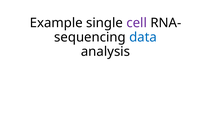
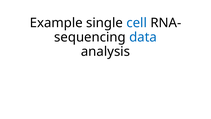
cell colour: purple -> blue (137, 23)
